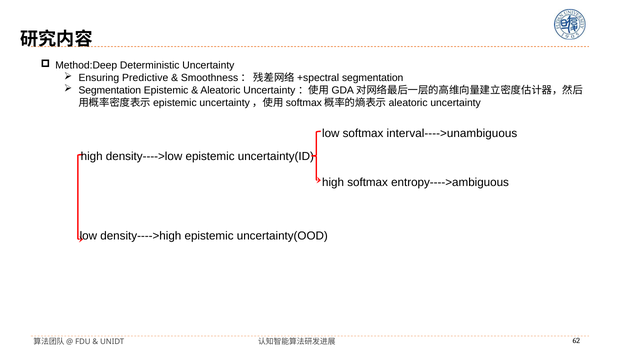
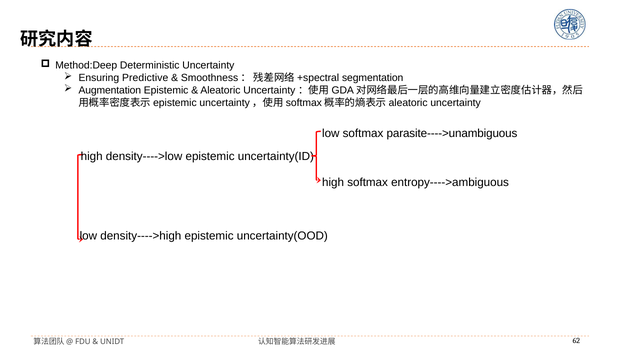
Segmentation: Segmentation -> Augmentation (110, 90)
interval---->unambiguous: interval---->unambiguous -> parasite---->unambiguous (452, 133)
